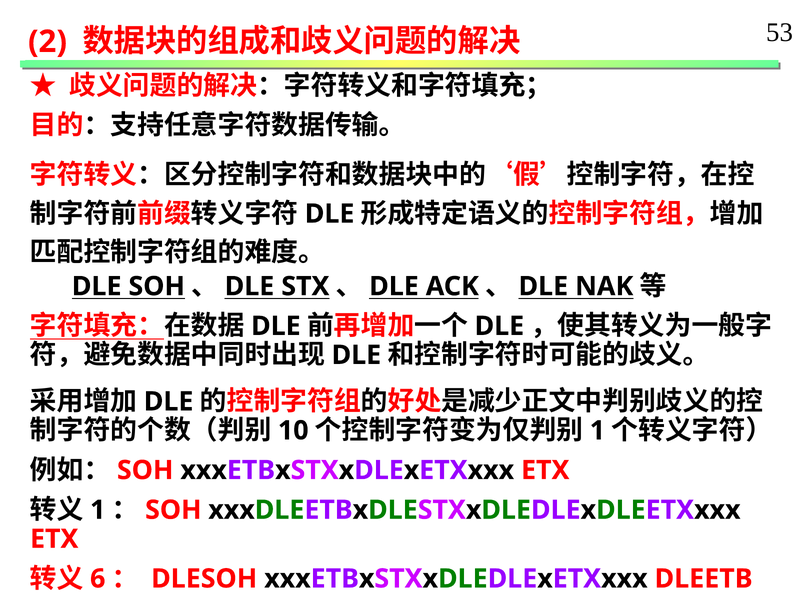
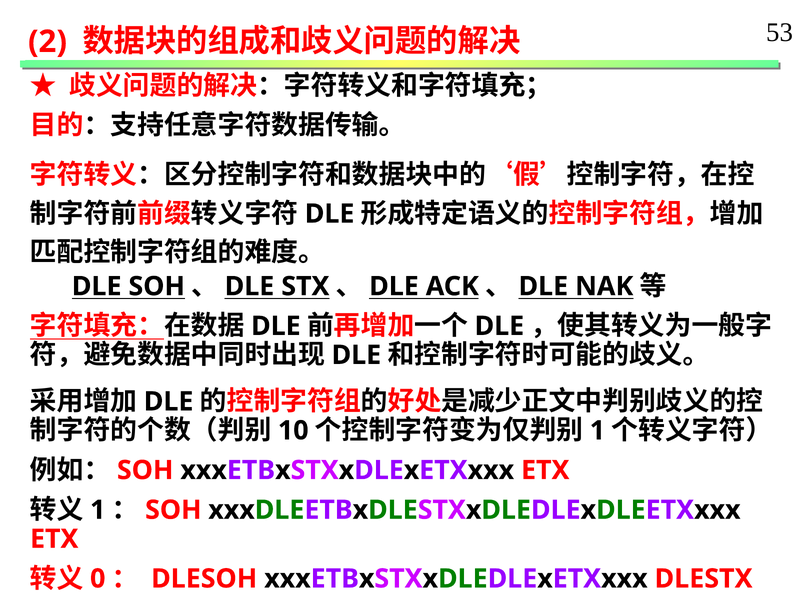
6: 6 -> 0 (98, 578)
DLEETB: DLEETB -> DLESTX (704, 578)
